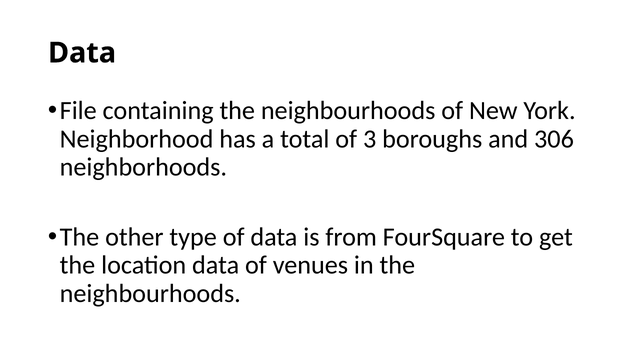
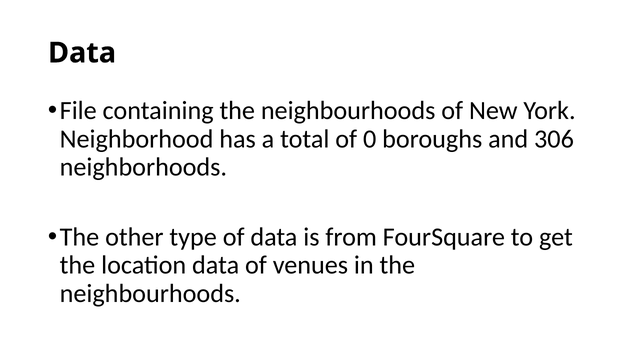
3: 3 -> 0 (370, 139)
